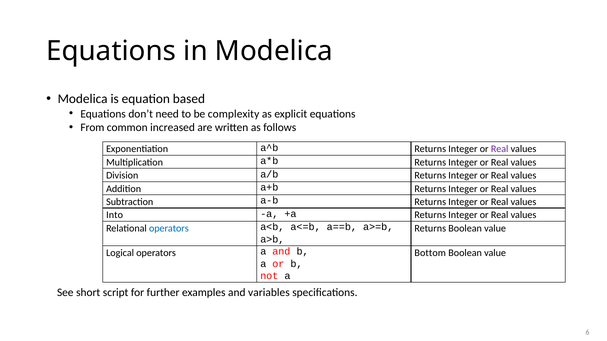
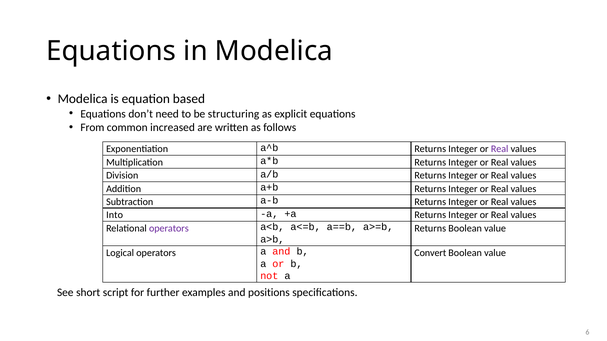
complexity: complexity -> structuring (234, 114)
operators colour: blue -> purple (169, 229)
Bottom: Bottom -> Convert (430, 253)
variables: variables -> positions (269, 293)
